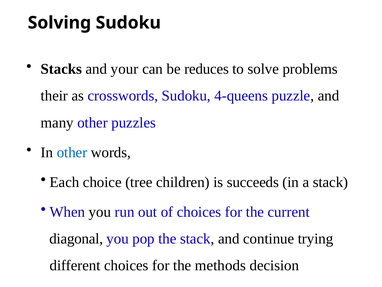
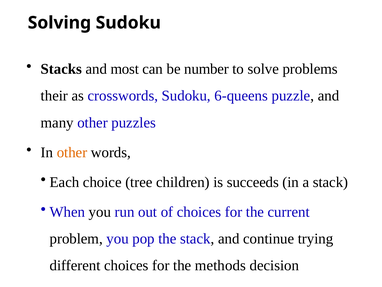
your: your -> most (125, 69)
reduces: reduces -> number (207, 69)
4-queens: 4-queens -> 6-queens (241, 96)
other colour: blue -> orange (72, 152)
diagonal: diagonal -> problem (76, 238)
